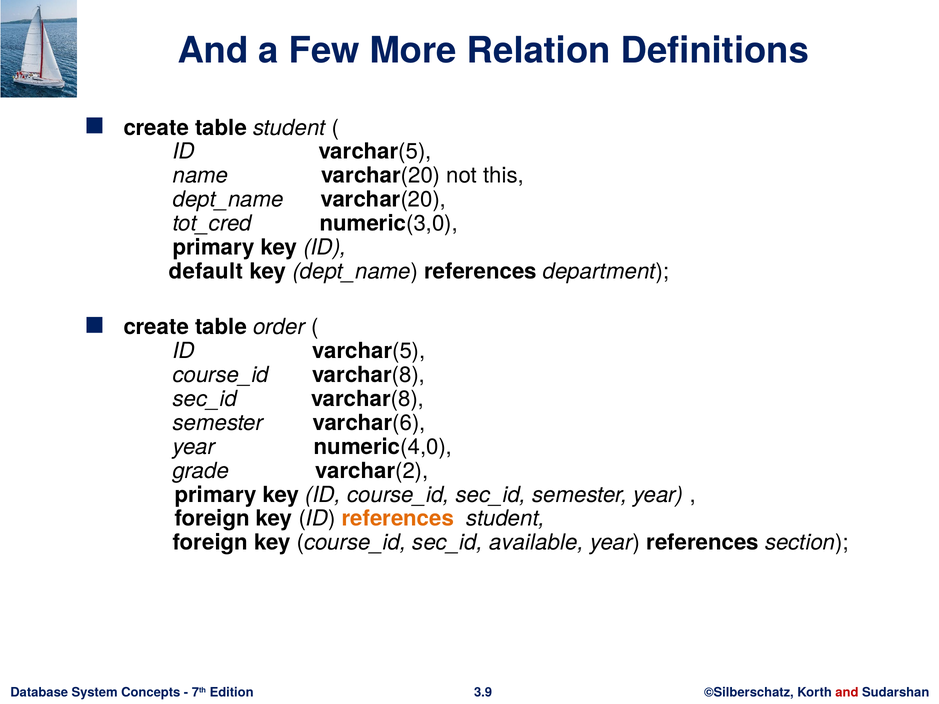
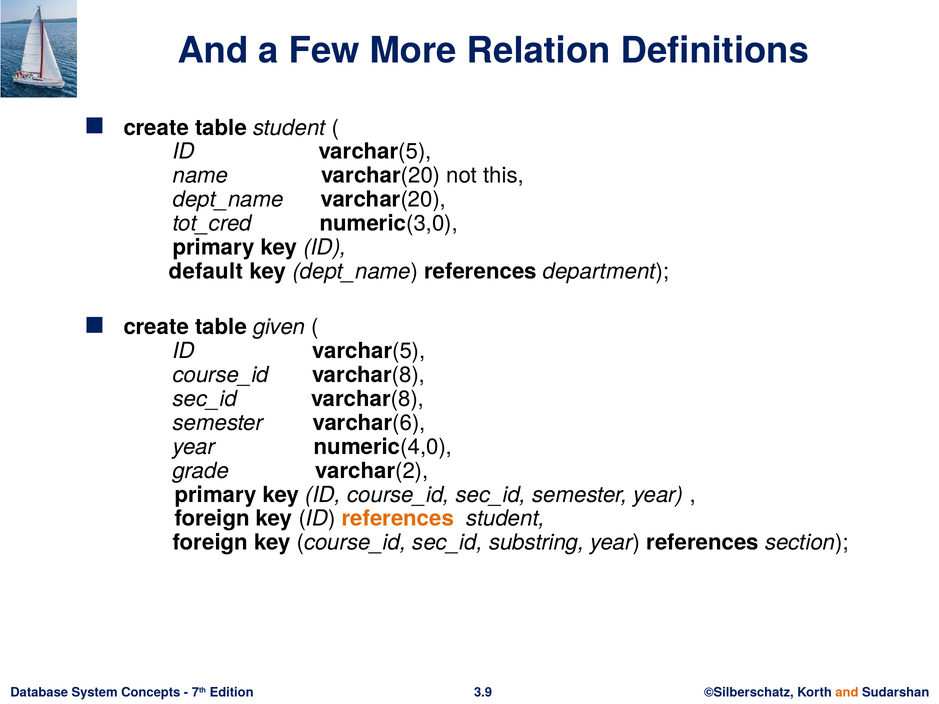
order: order -> given (279, 327)
available: available -> substring (537, 543)
and colour: red -> orange (847, 692)
